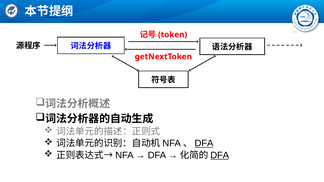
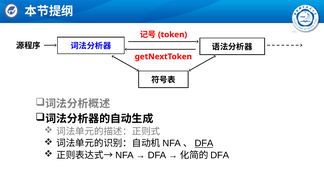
DFA underline: present -> none (220, 155)
